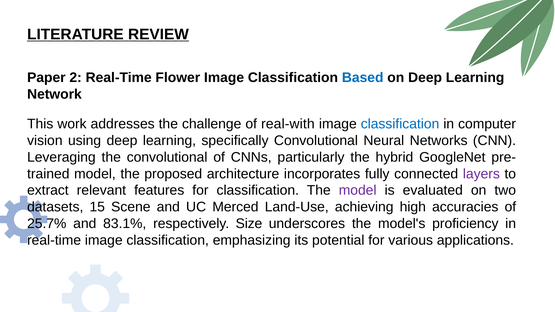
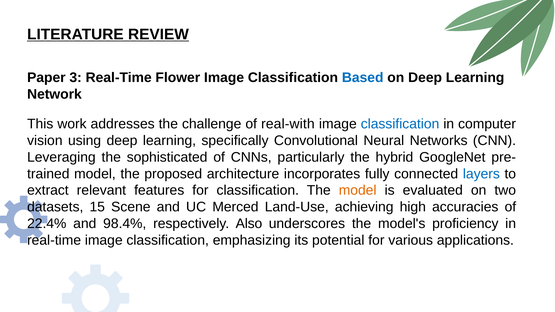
2: 2 -> 3 (76, 78)
the convolutional: convolutional -> sophisticated (167, 157)
layers colour: purple -> blue (481, 174)
model colour: purple -> orange (358, 191)
25.7%: 25.7% -> 22.4% (47, 224)
83.1%: 83.1% -> 98.4% (125, 224)
Size: Size -> Also (249, 224)
